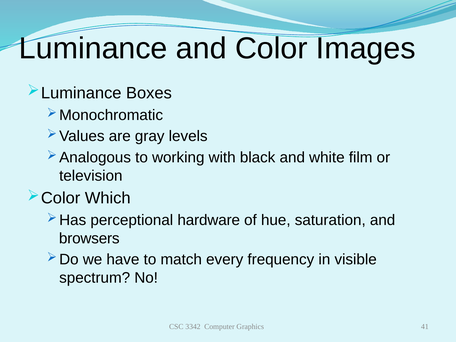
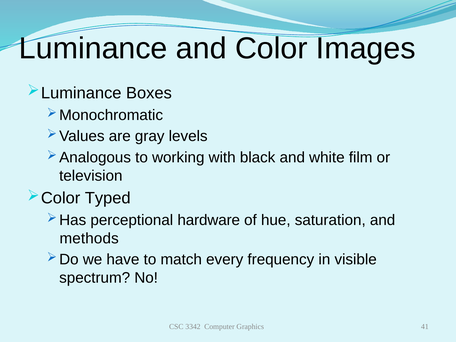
Which: Which -> Typed (108, 198)
browsers: browsers -> methods (89, 238)
